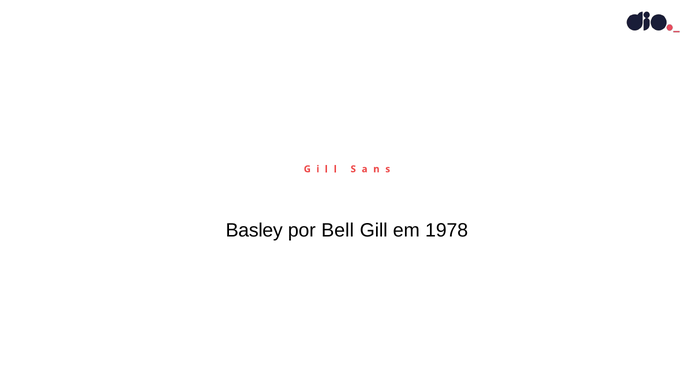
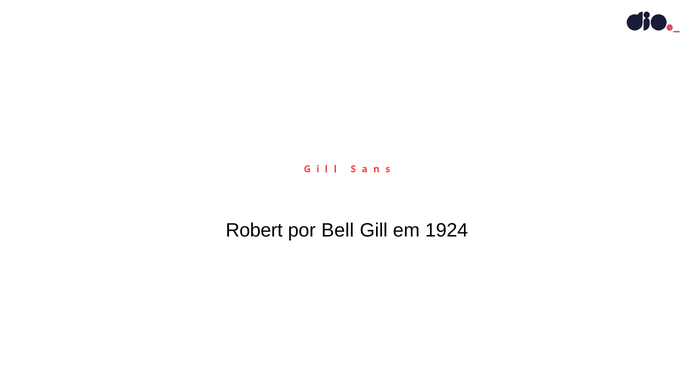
Basley: Basley -> Robert (254, 231)
1978: 1978 -> 1924 (447, 231)
